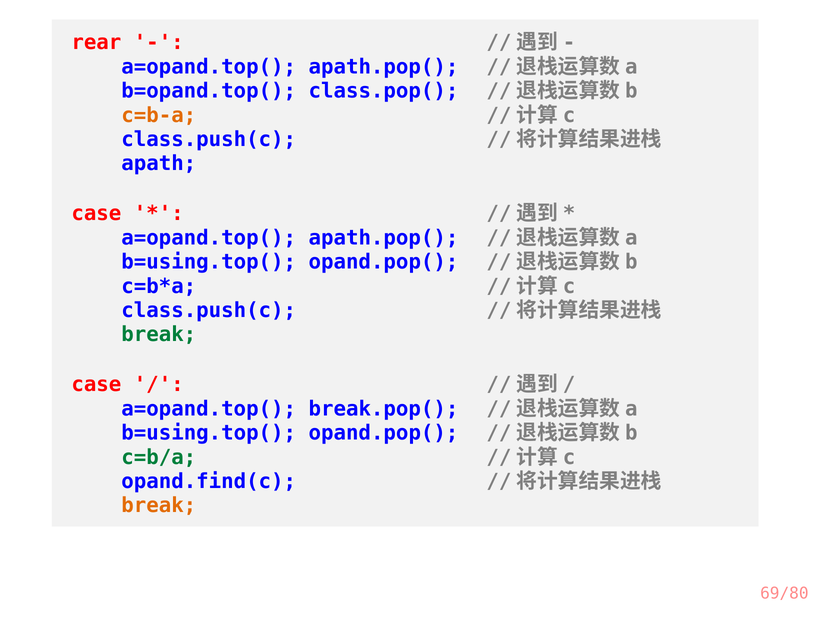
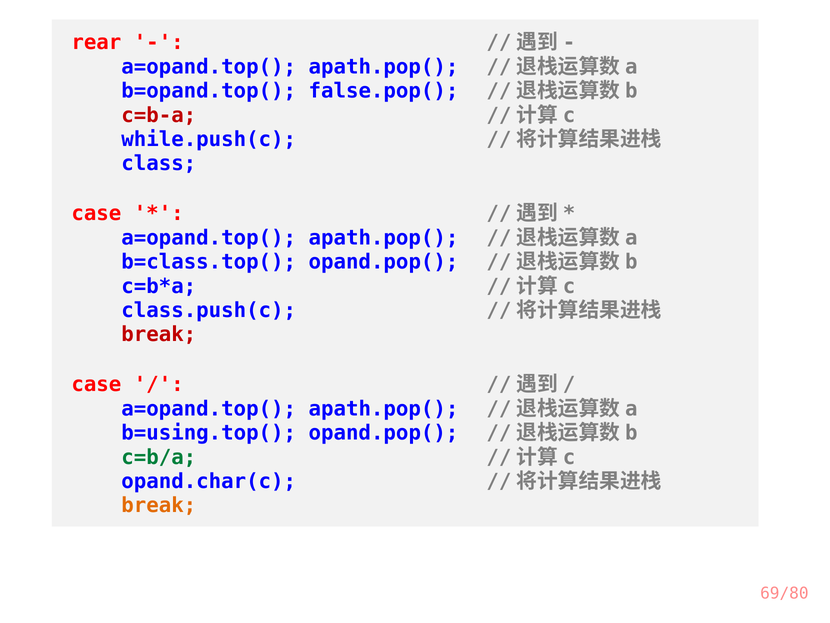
class.pop(: class.pop( -> false.pop( (383, 91)
c=b-a colour: orange -> red (159, 115)
class.push(c: class.push(c -> while.push(c (209, 139)
apath: apath -> class (159, 163)
b=using.top(: b=using.top( -> b=class.top( (209, 262)
break colour: green -> red (159, 334)
break.pop(: break.pop( -> apath.pop( (383, 408)
opand.find(c: opand.find(c -> opand.char(c (209, 481)
